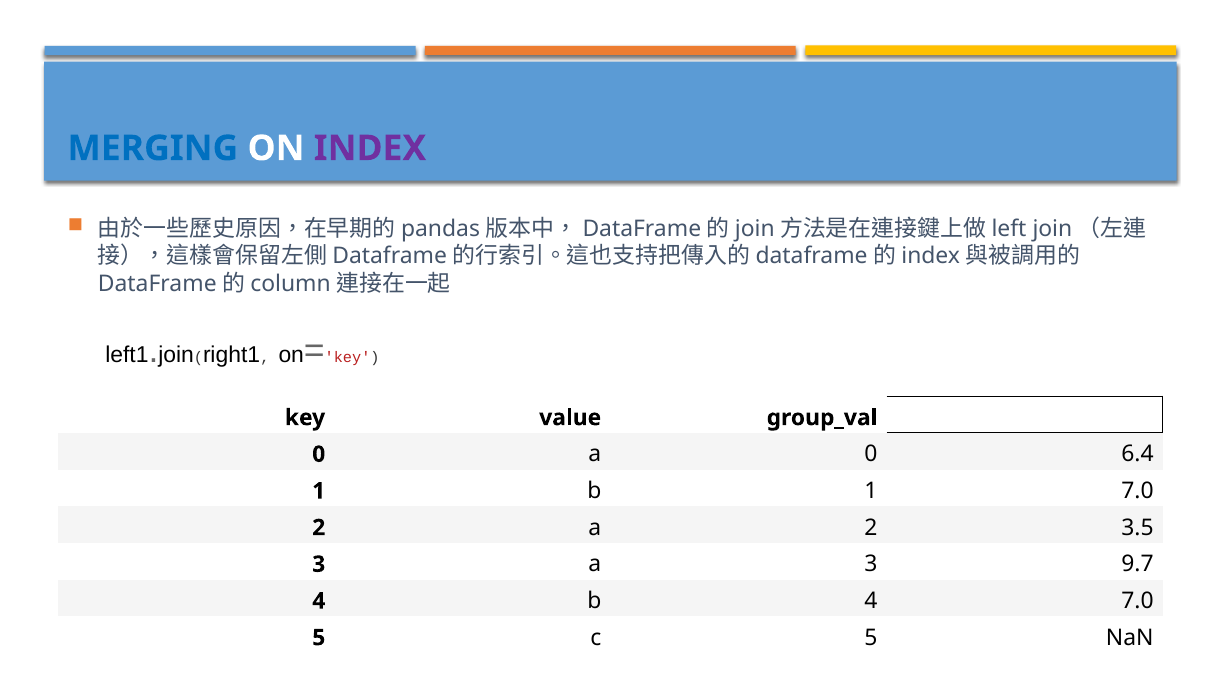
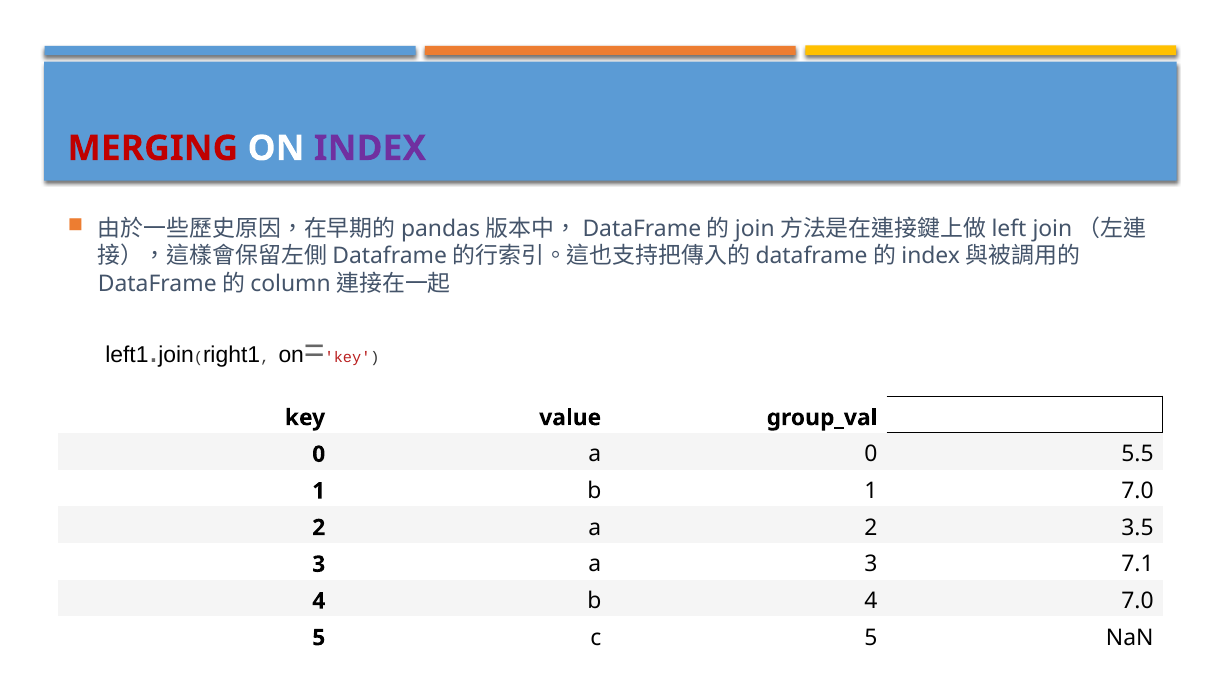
MERGING colour: blue -> red (153, 148)
6.4: 6.4 -> 5.5 (1138, 454)
9.7: 9.7 -> 7.1 (1138, 564)
